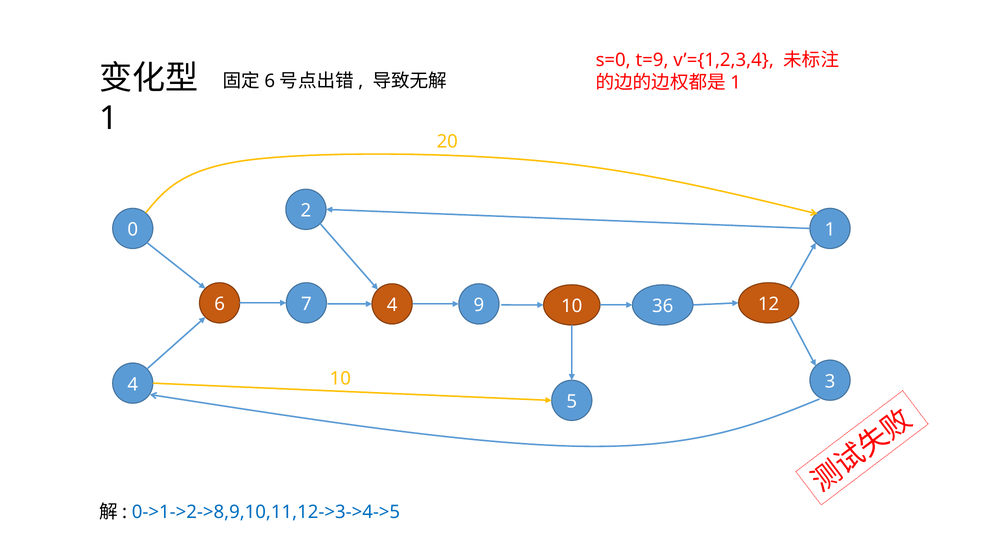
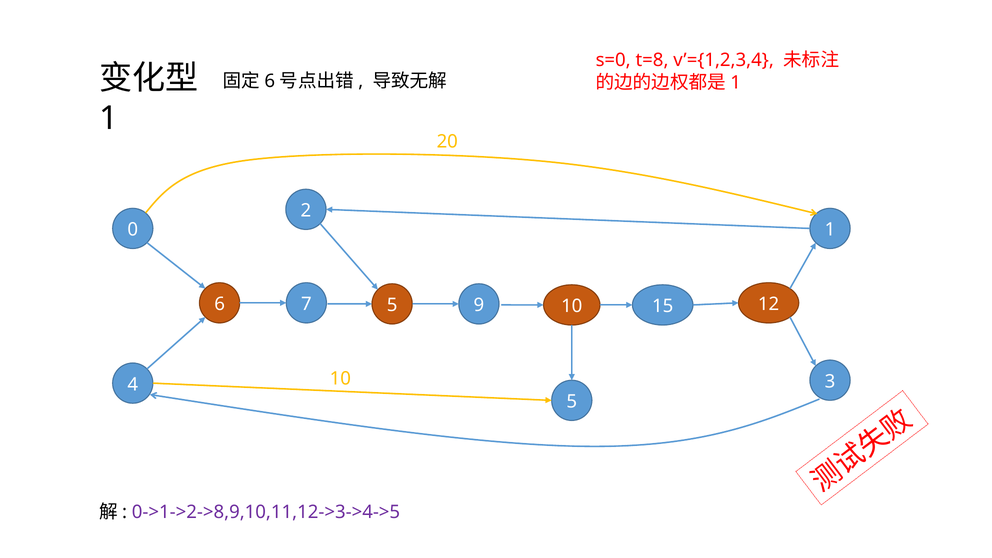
t=9: t=9 -> t=8 (652, 60)
7 4: 4 -> 5 (392, 305)
36: 36 -> 15 (663, 306)
0->1->2->8,9,10,11,12->3->4->5 colour: blue -> purple (266, 512)
